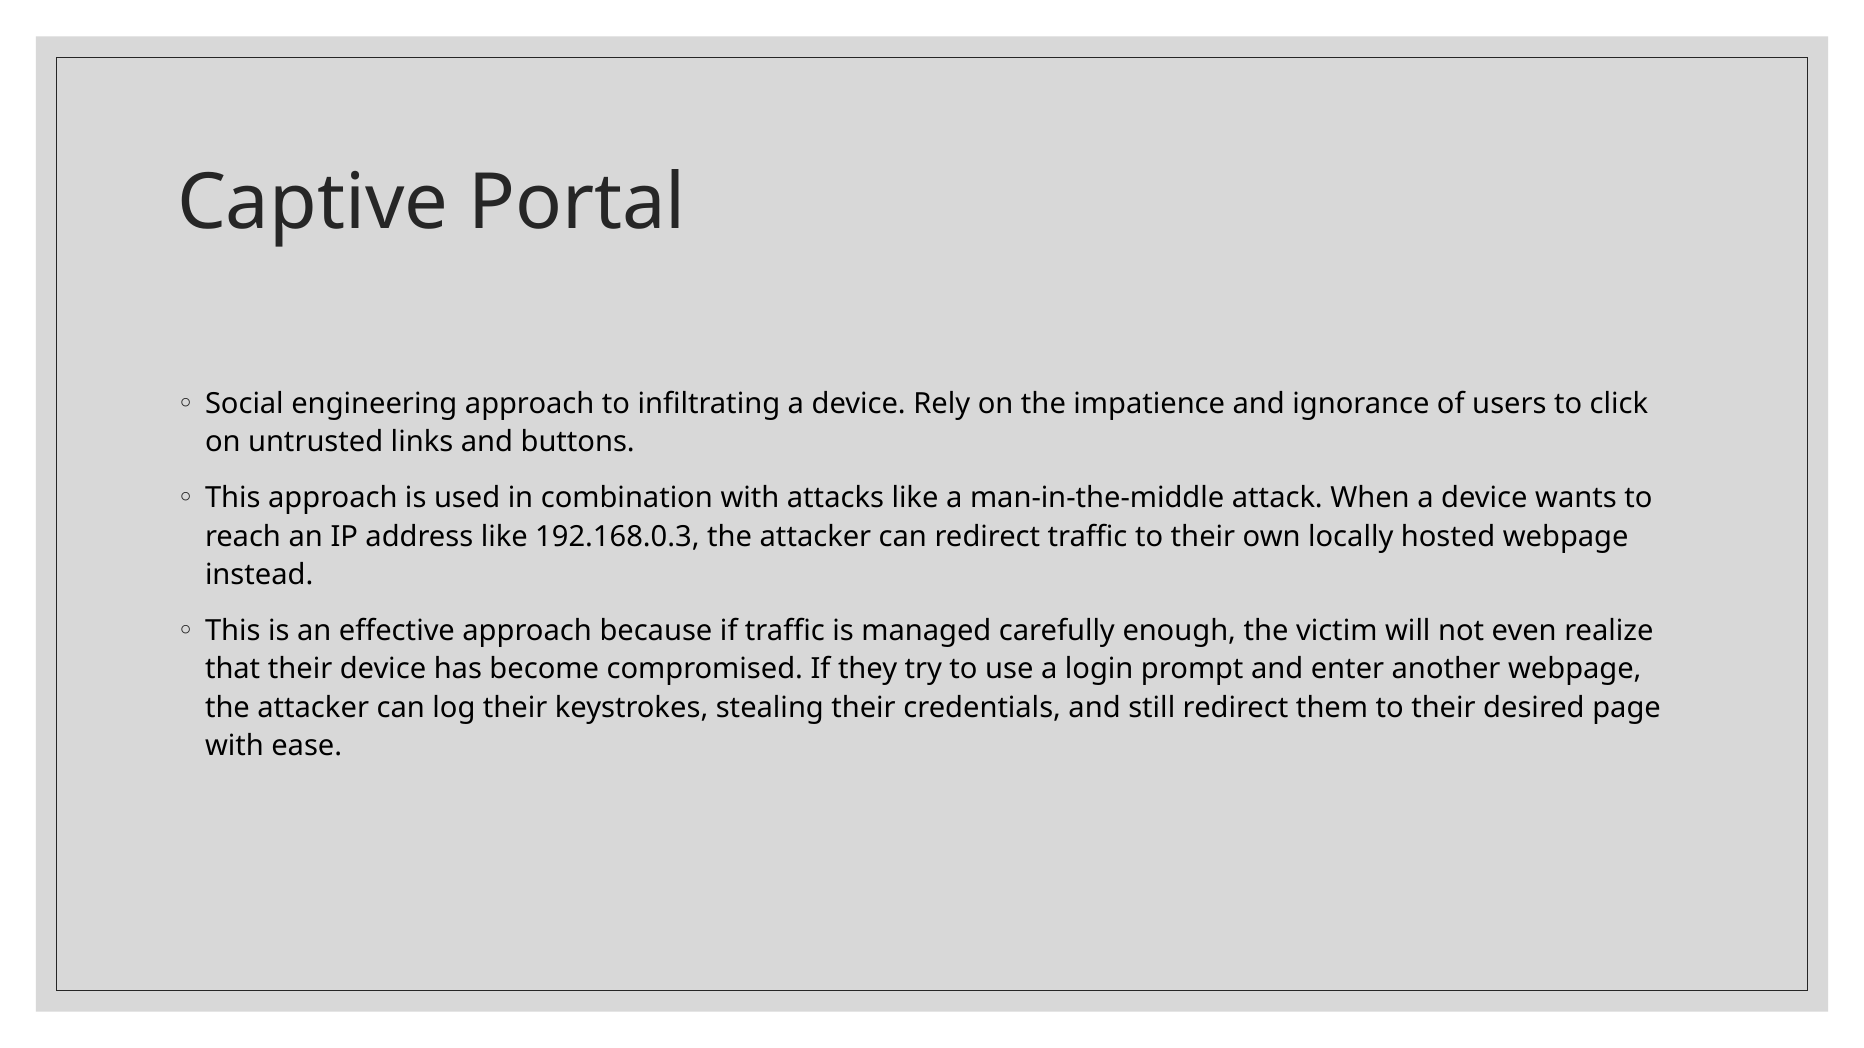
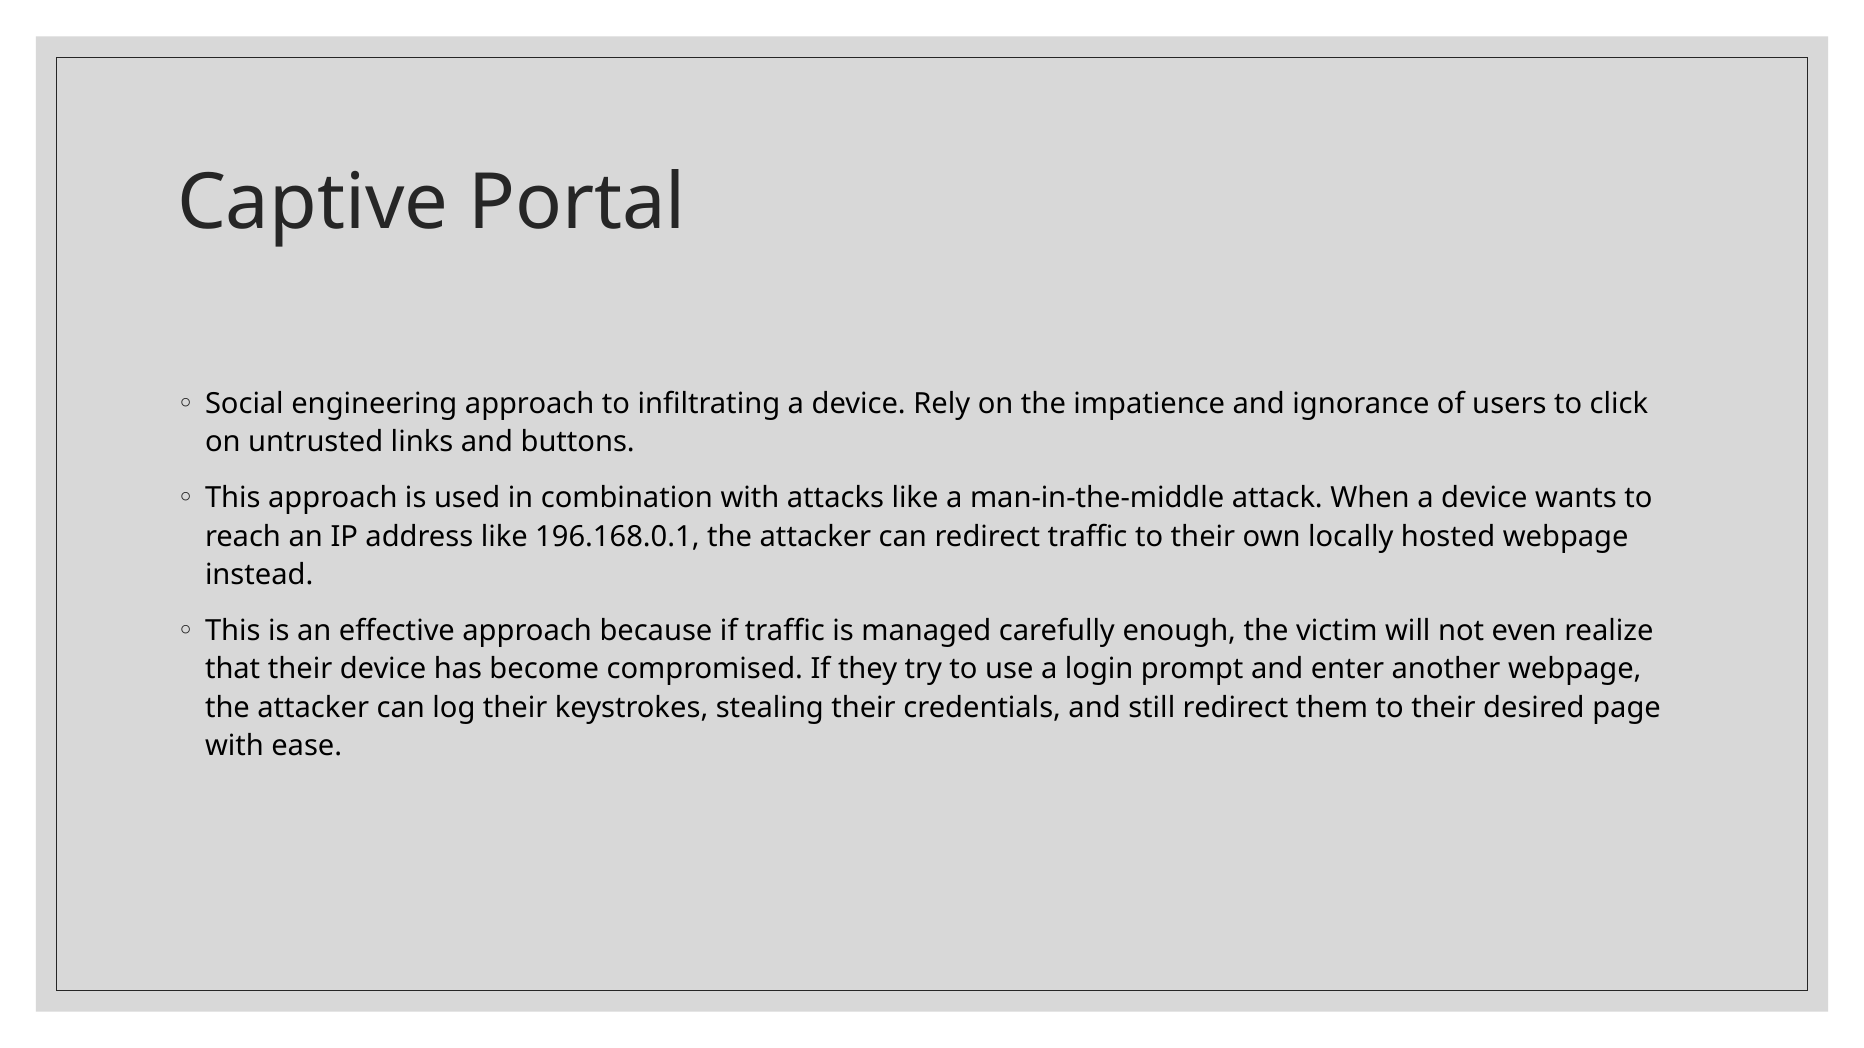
192.168.0.3: 192.168.0.3 -> 196.168.0.1 (617, 537)
